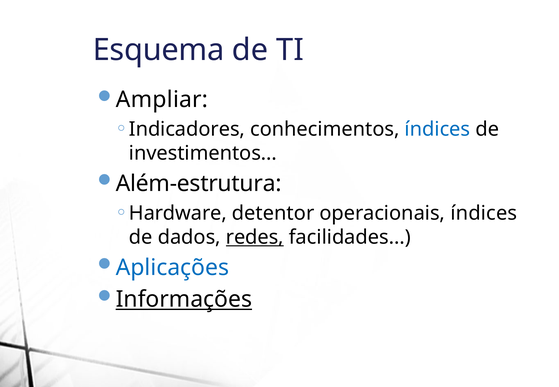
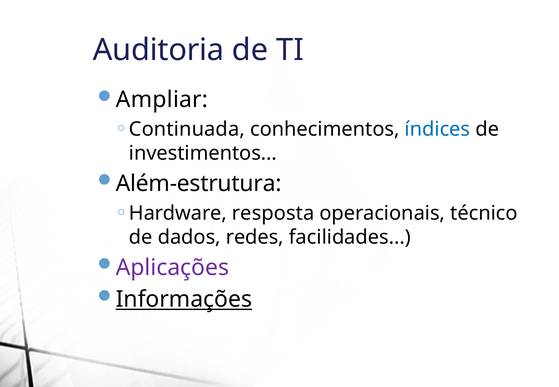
Esquema: Esquema -> Auditoria (159, 50)
Indicadores: Indicadores -> Continuada (187, 129)
detentor: detentor -> resposta (273, 213)
operacionais índices: índices -> técnico (484, 213)
redes underline: present -> none (255, 237)
Aplicações colour: blue -> purple (172, 268)
